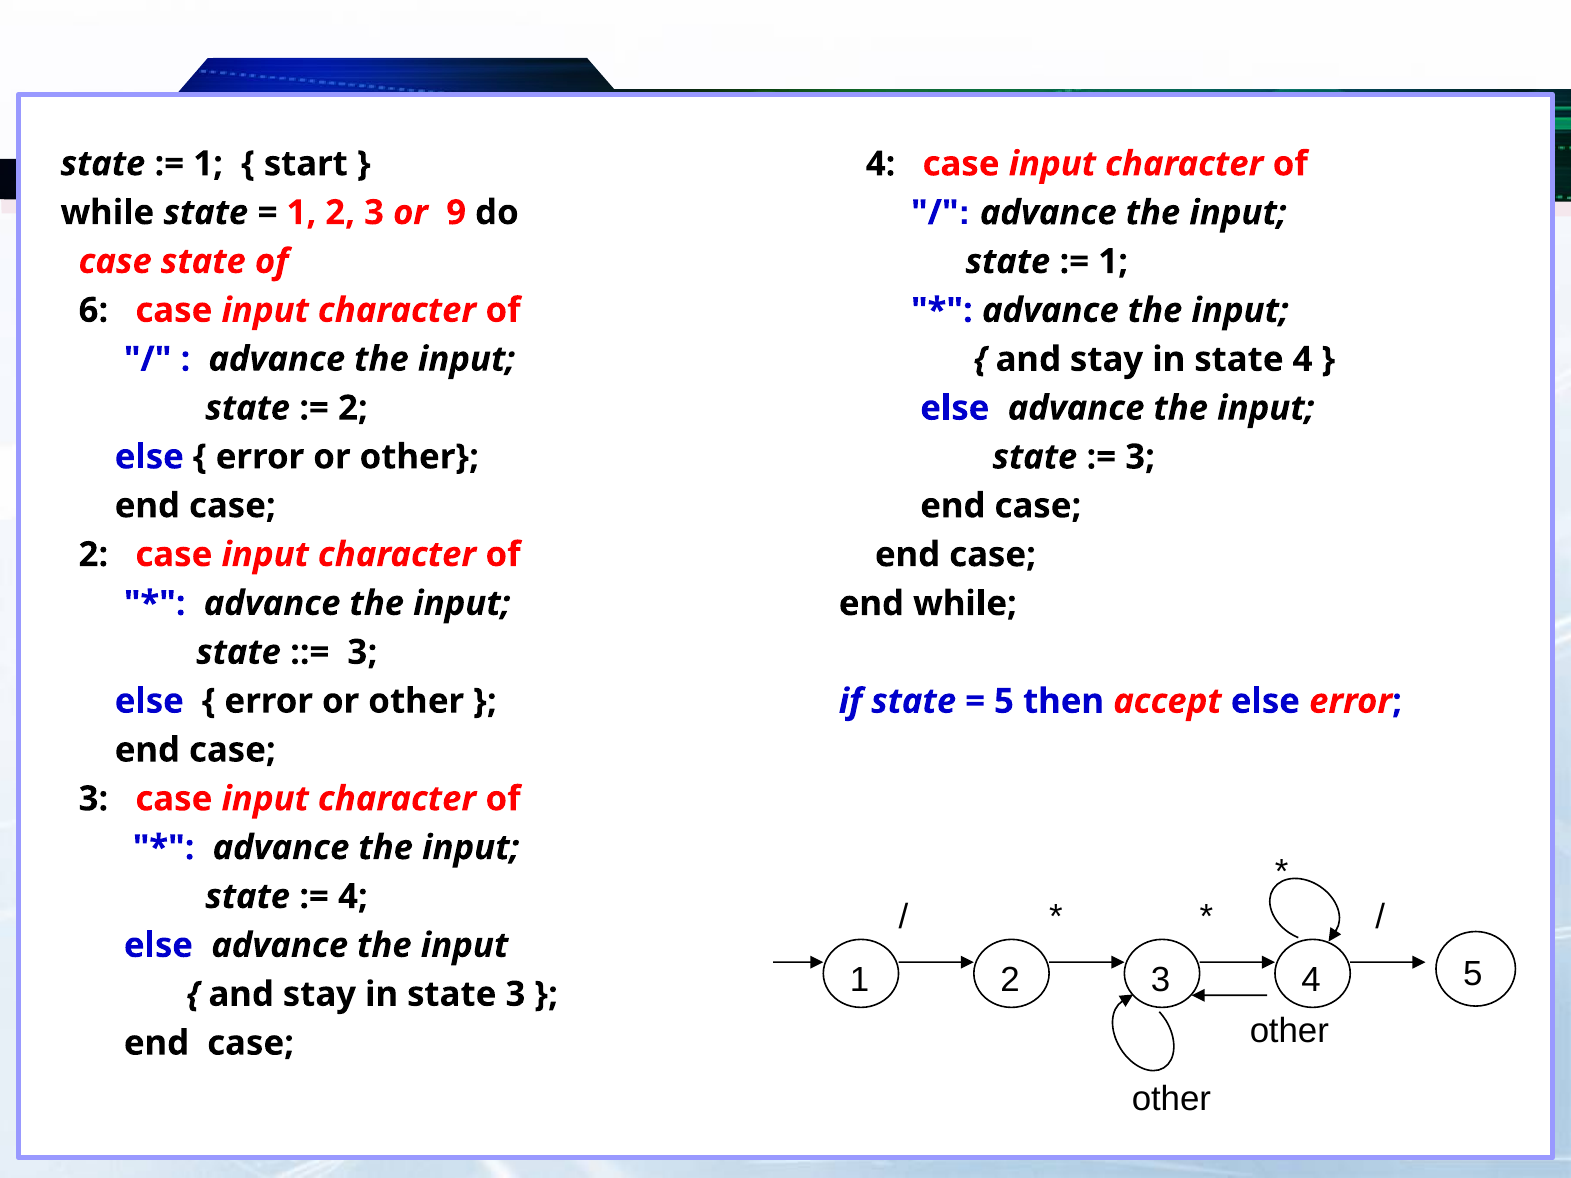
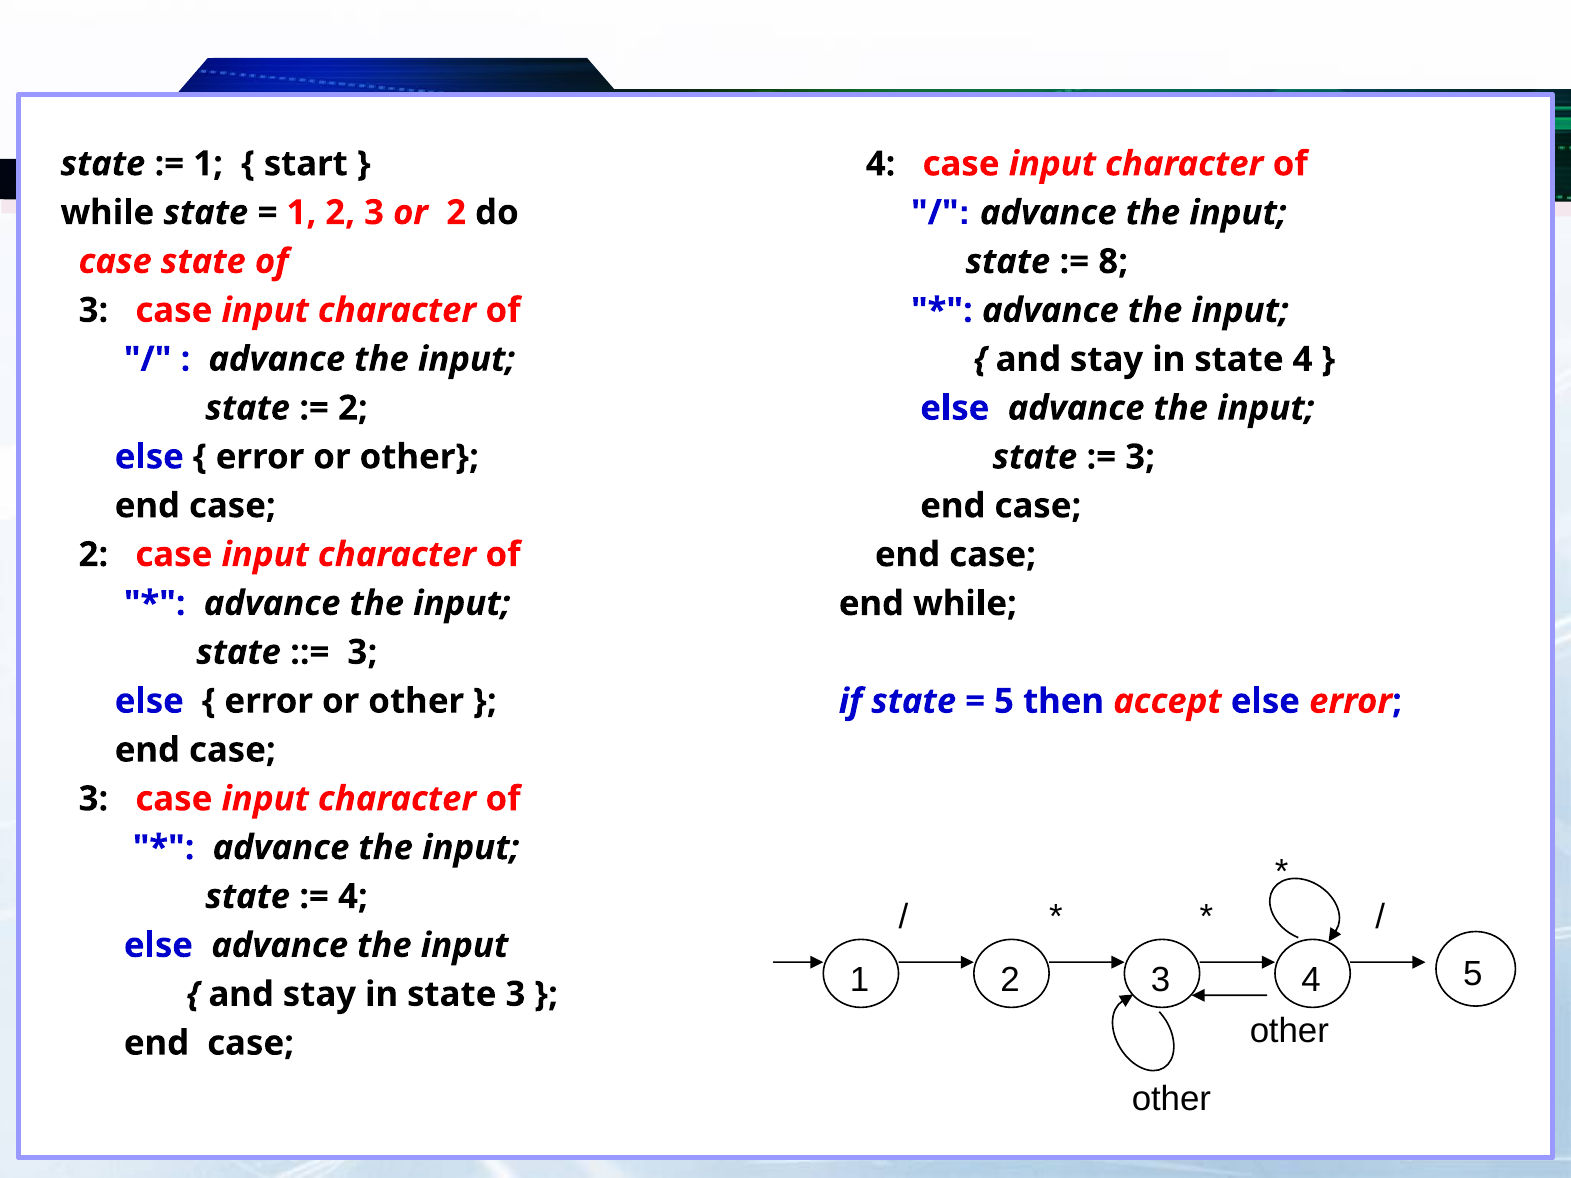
or 9: 9 -> 2 (456, 213)
1: 1 -> 8 (1113, 262)
6: 6 -> 3 (93, 310)
